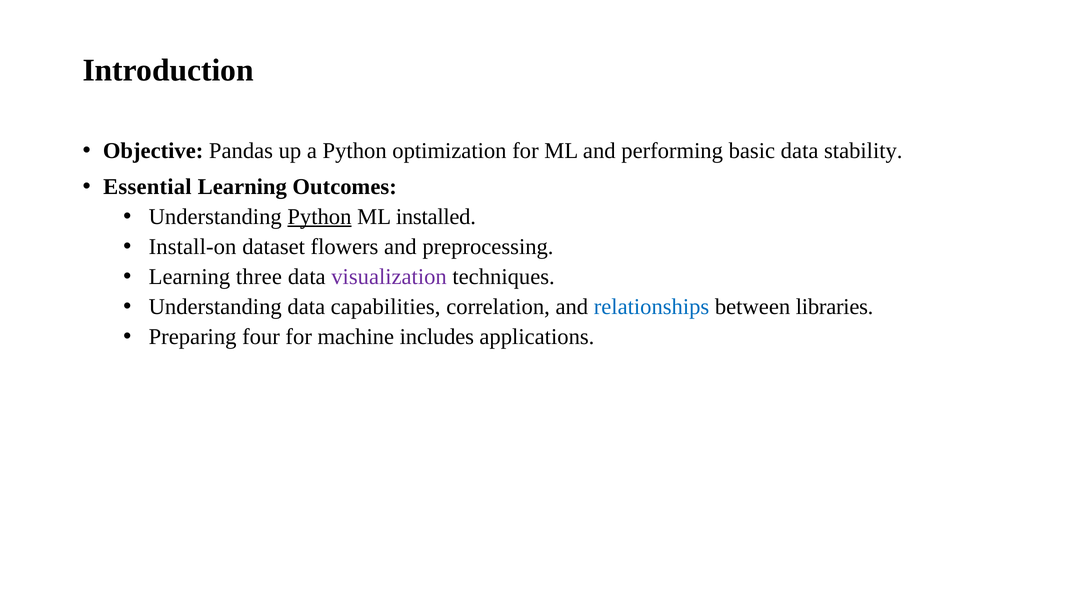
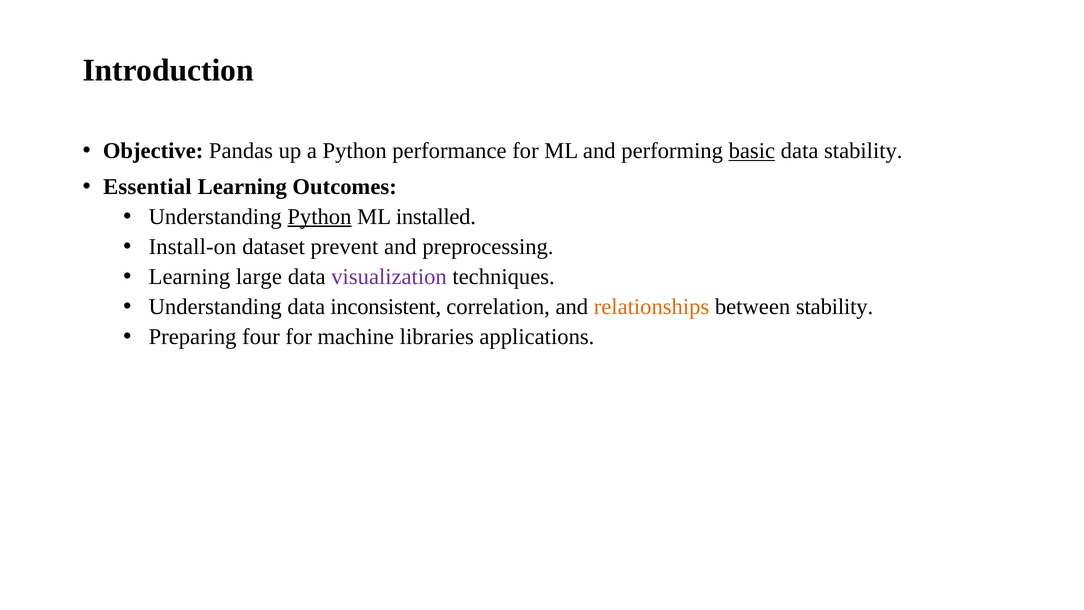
optimization: optimization -> performance (449, 151)
basic underline: none -> present (752, 151)
flowers: flowers -> prevent (344, 247)
three: three -> large (259, 277)
capabilities: capabilities -> inconsistent (386, 307)
relationships colour: blue -> orange (652, 307)
between libraries: libraries -> stability (835, 307)
includes: includes -> libraries (437, 337)
